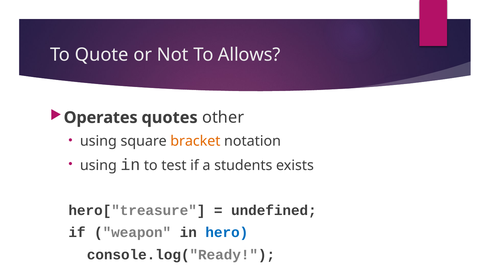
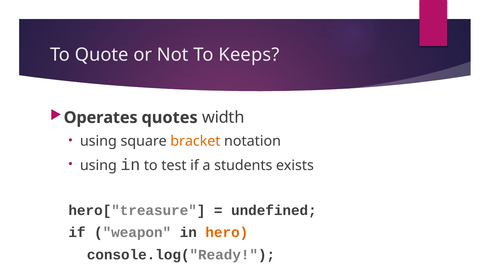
Allows: Allows -> Keeps (249, 55)
other: other -> width (223, 117)
hero colour: blue -> orange (227, 232)
